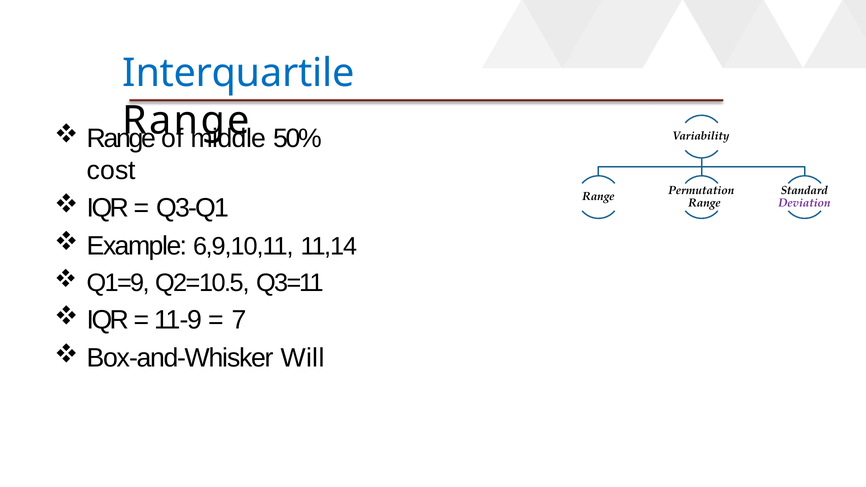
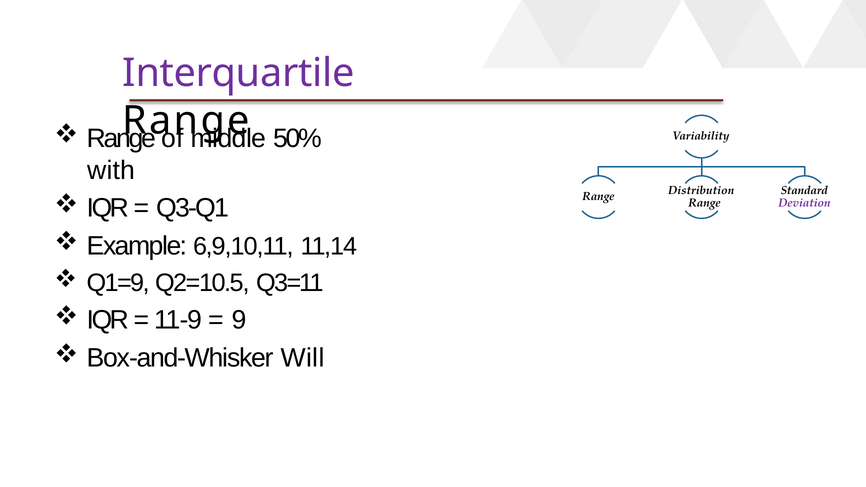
Interquartile colour: blue -> purple (238, 73)
cost: cost -> with (111, 170)
Permutation: Permutation -> Distribution (701, 190)
7: 7 -> 9 (239, 320)
